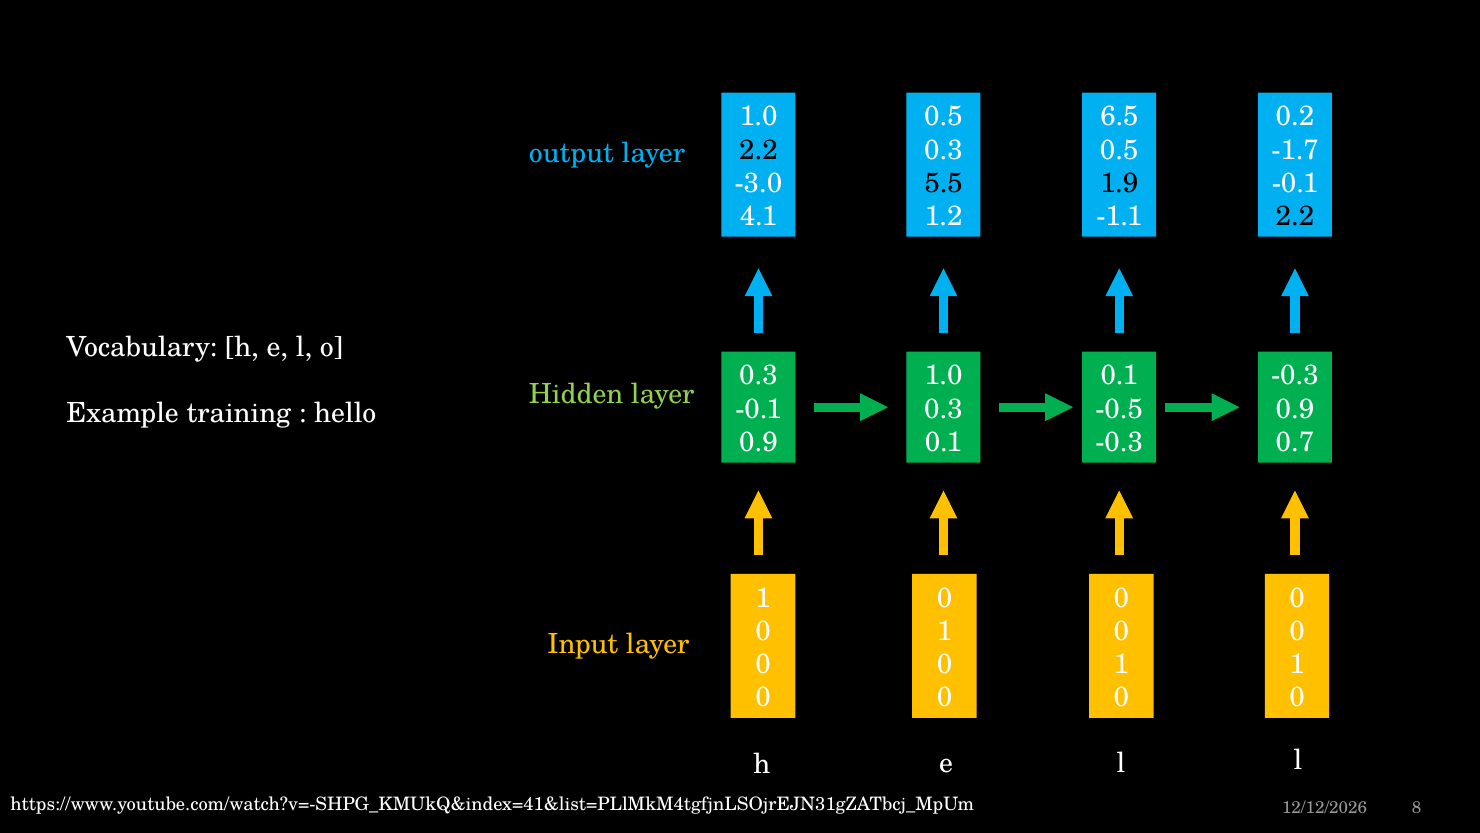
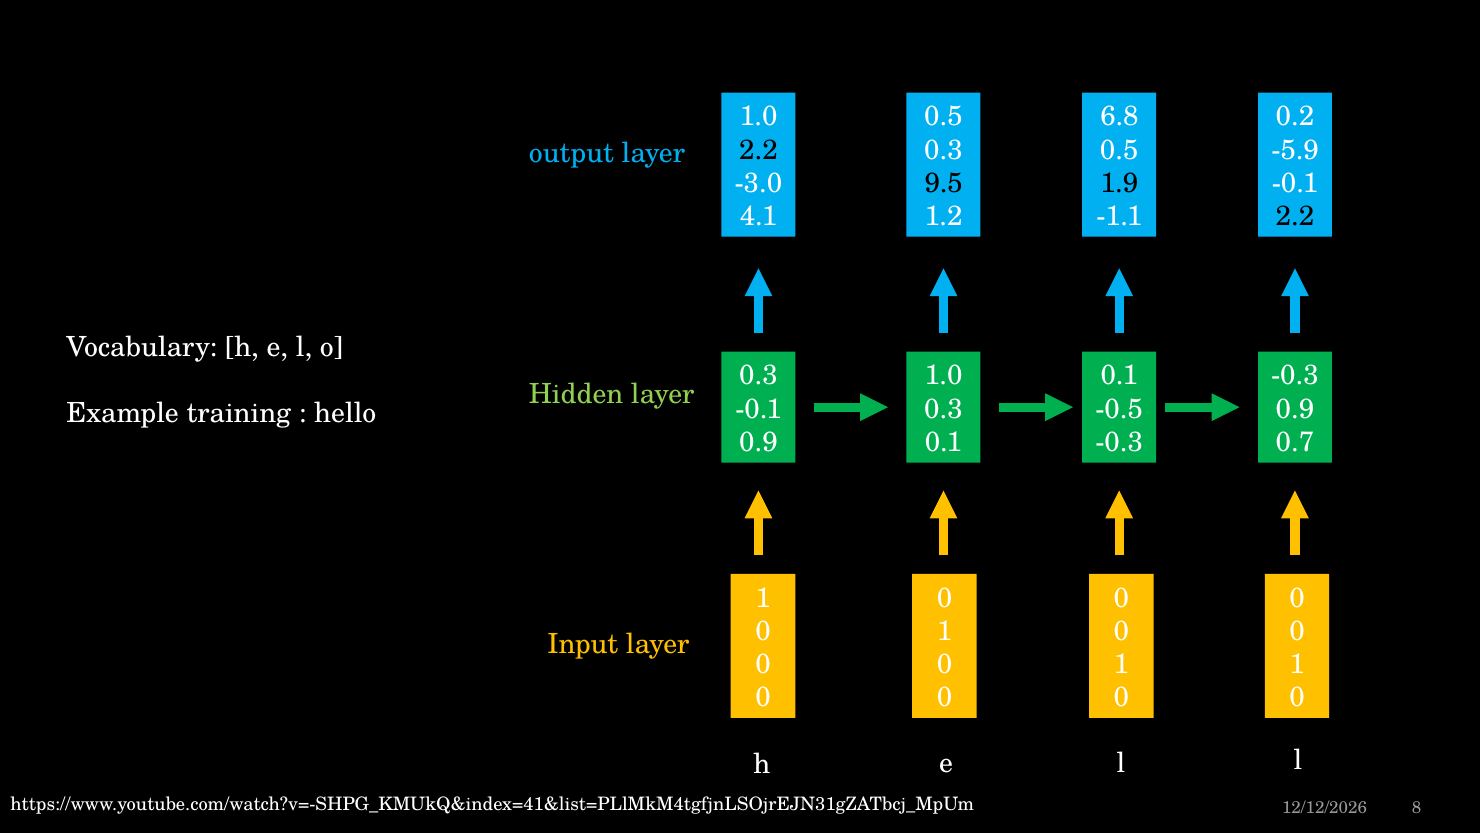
6.5: 6.5 -> 6.8 (1119, 117)
-1.7: -1.7 -> -5.9 (1295, 150)
5.5: 5.5 -> 9.5 (944, 183)
